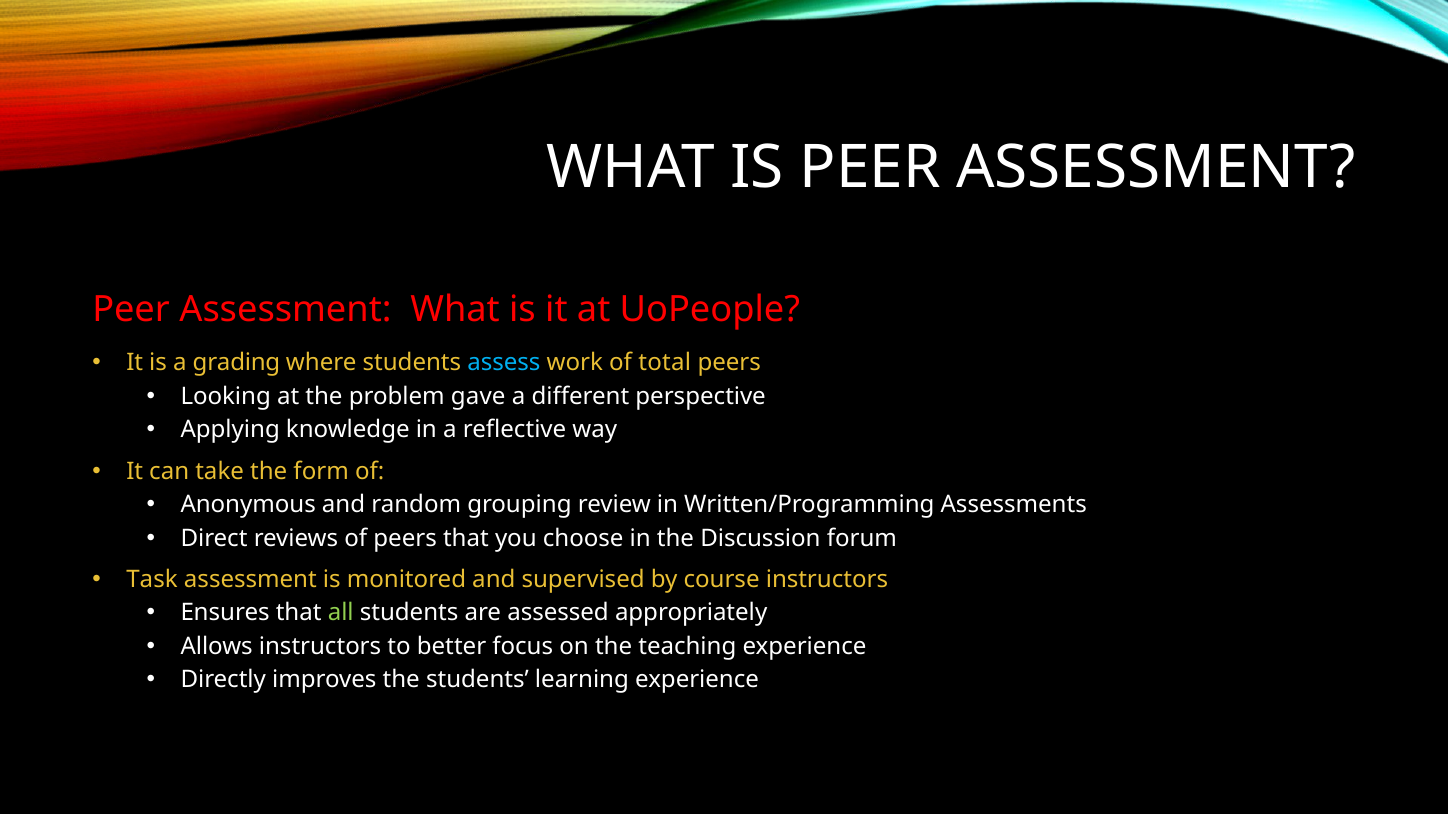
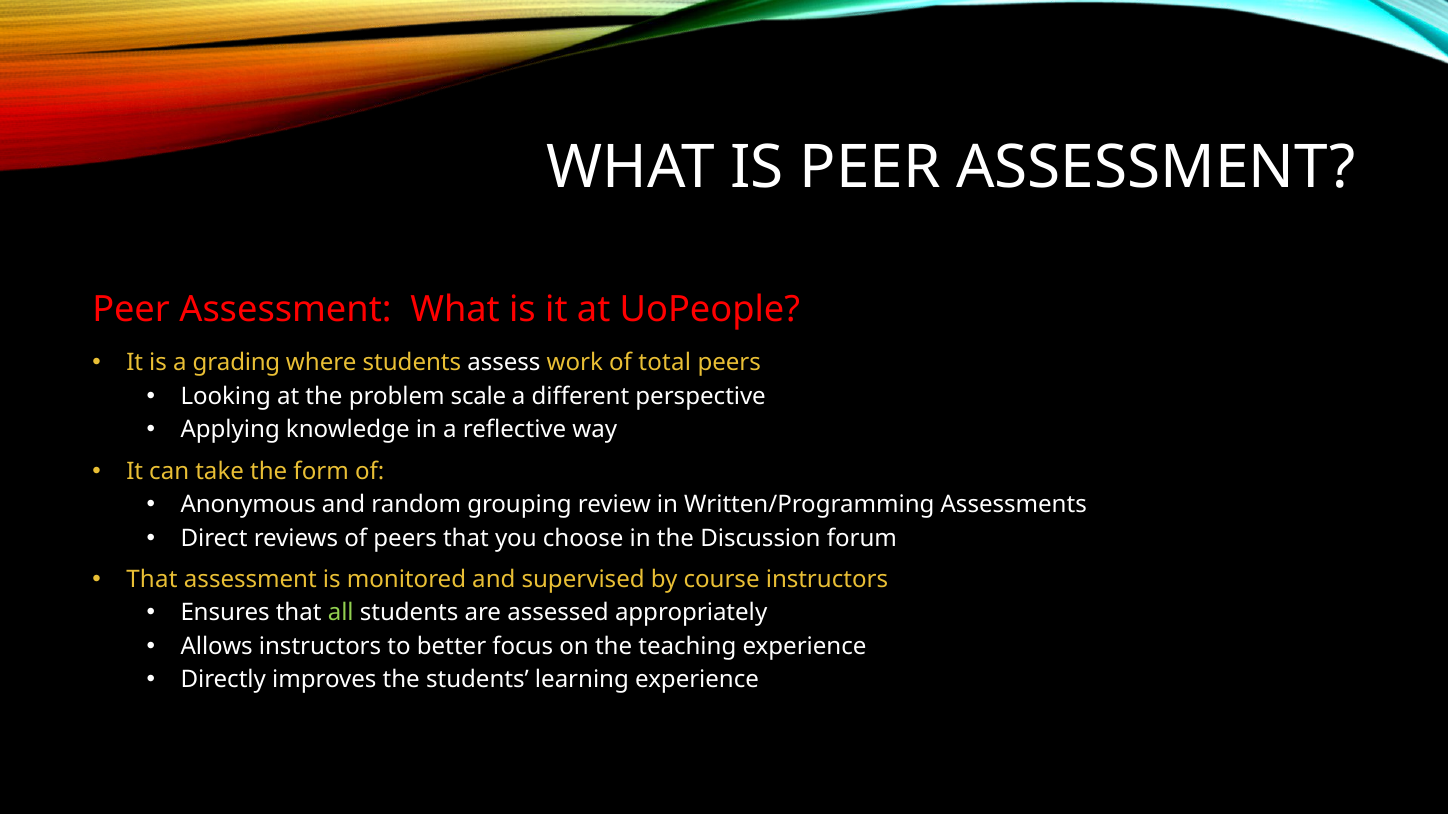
assess colour: light blue -> white (504, 363)
gave: gave -> scale (478, 397)
Task: Task -> That (152, 580)
